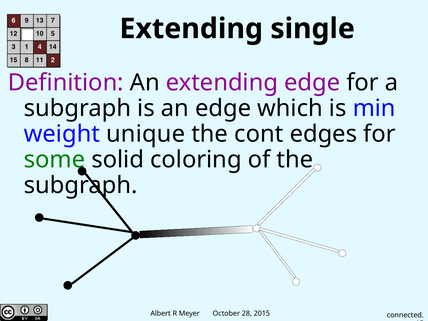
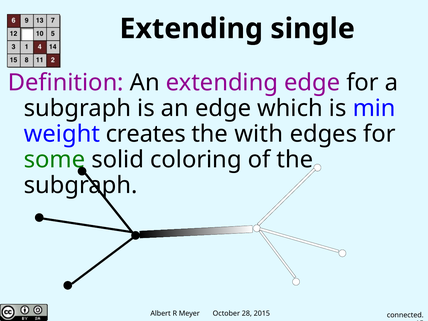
unique: unique -> creates (146, 134)
cont: cont -> with (259, 134)
